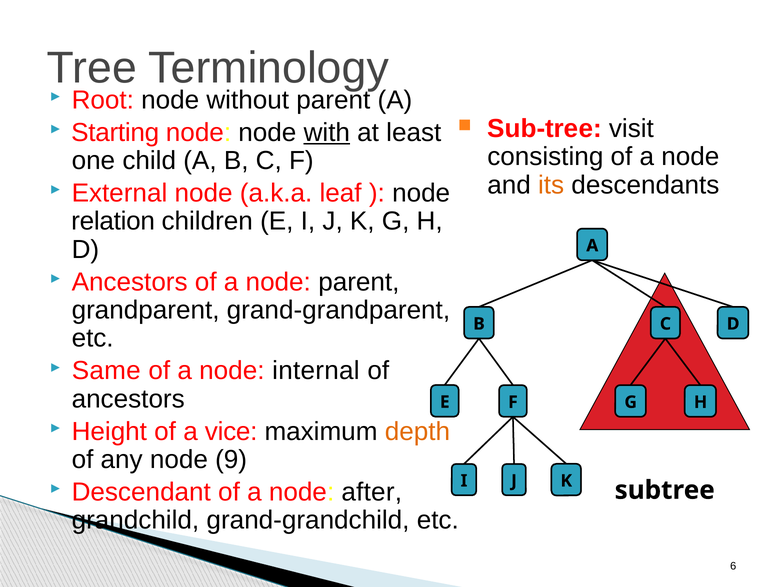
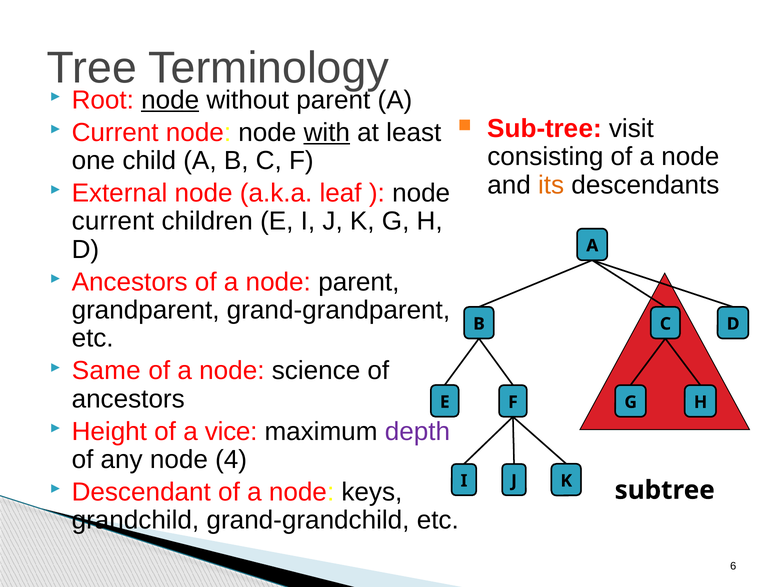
node underline: none -> present (170, 100)
Starting: Starting -> Current (115, 133)
relation: relation -> current (113, 221)
internal: internal -> science (316, 371)
depth colour: orange -> purple (417, 432)
9: 9 -> 4 (231, 460)
after: after -> keys (372, 492)
